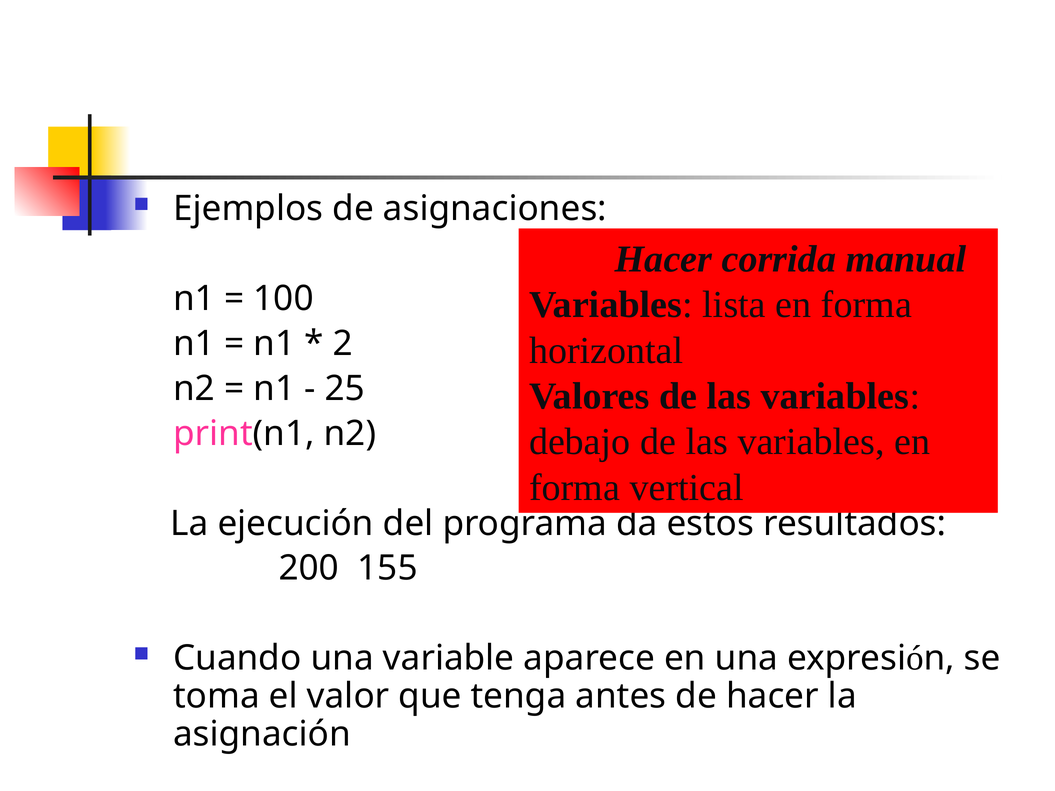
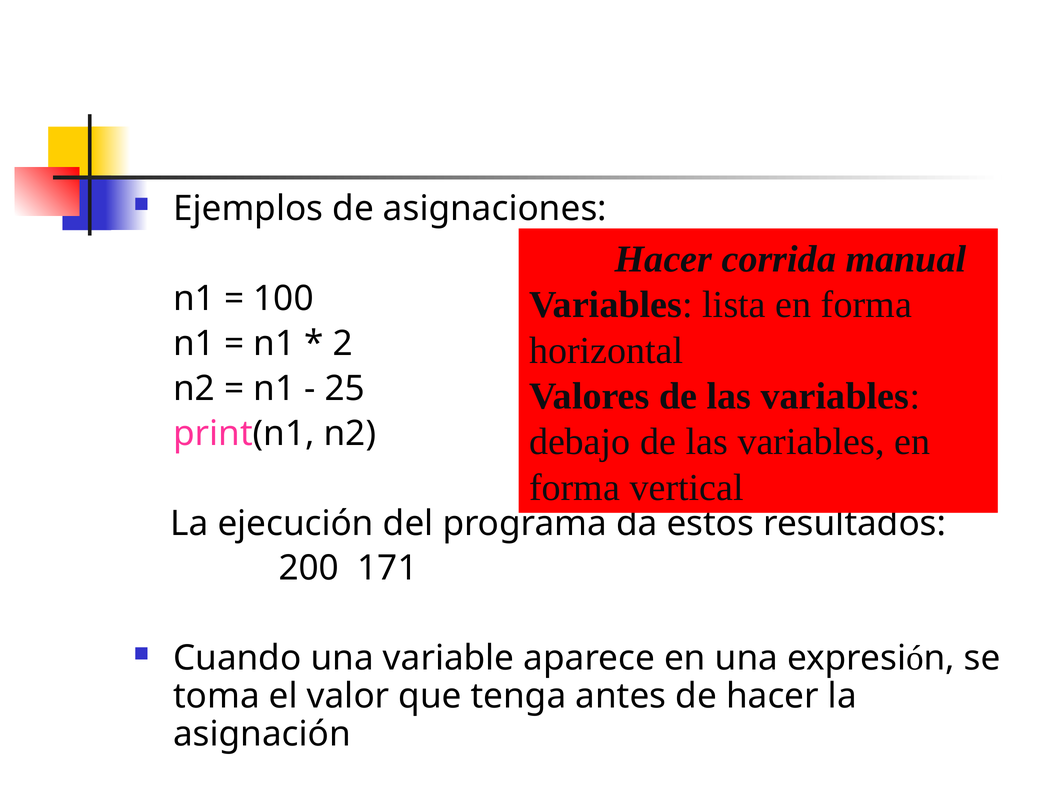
155: 155 -> 171 (387, 569)
